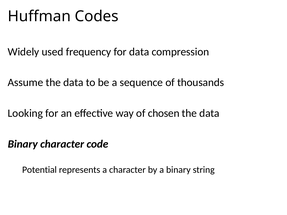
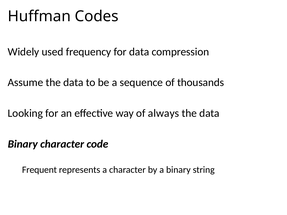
chosen: chosen -> always (164, 113)
Potential: Potential -> Frequent (39, 170)
